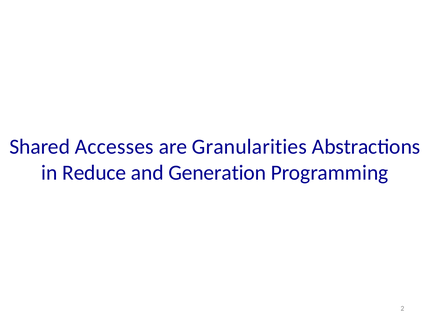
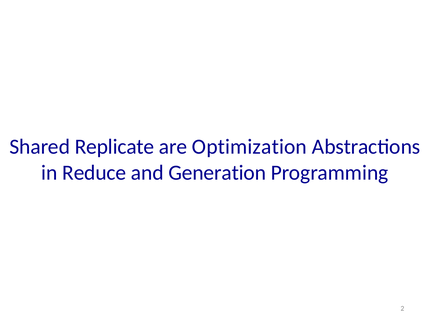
Accesses: Accesses -> Replicate (115, 147)
Granularities: Granularities -> Optimization (249, 147)
